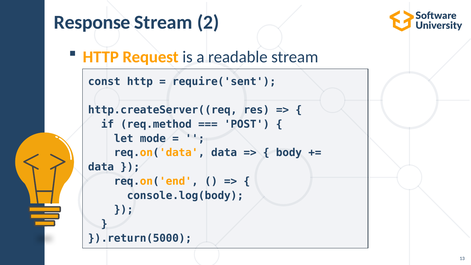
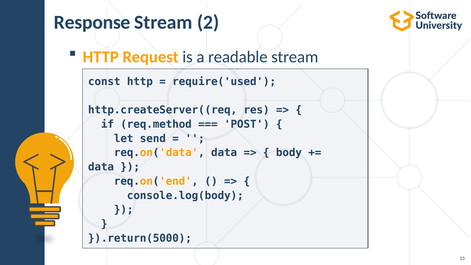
require('sent: require('sent -> require('used (224, 82)
mode: mode -> send (153, 138)
